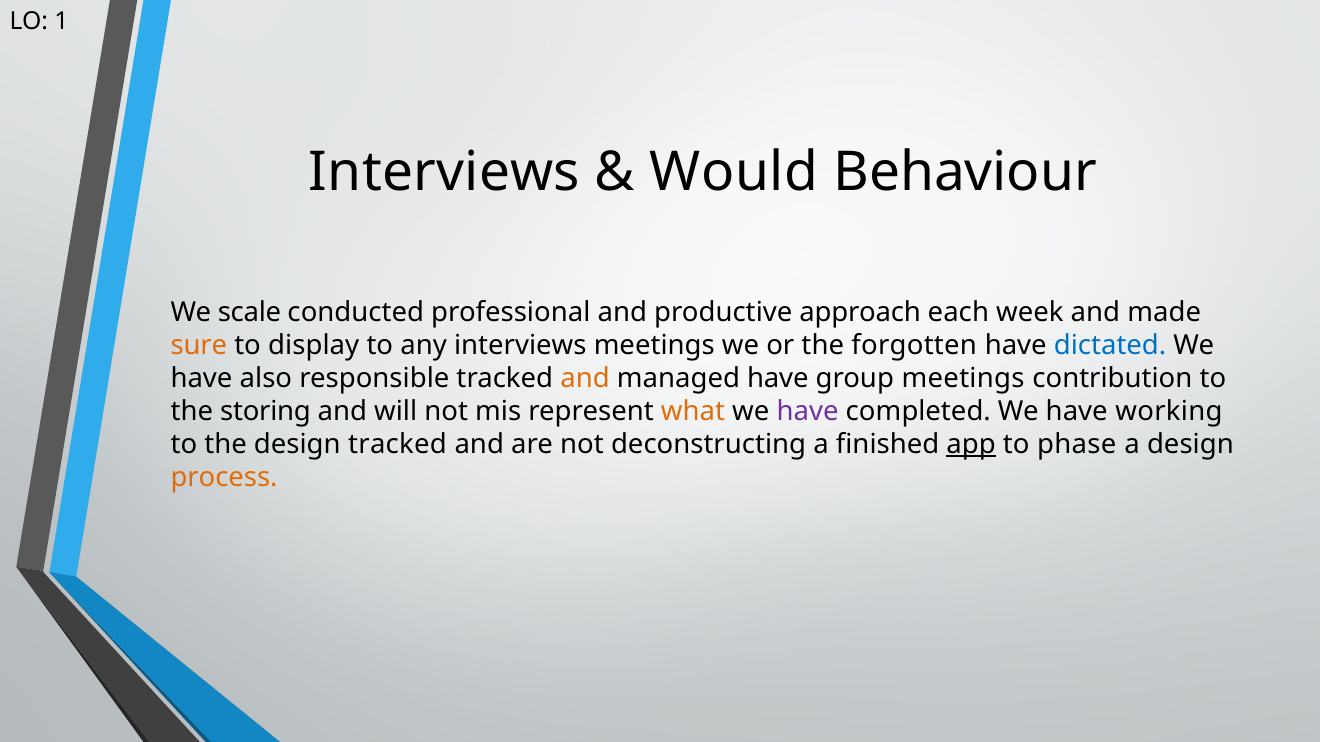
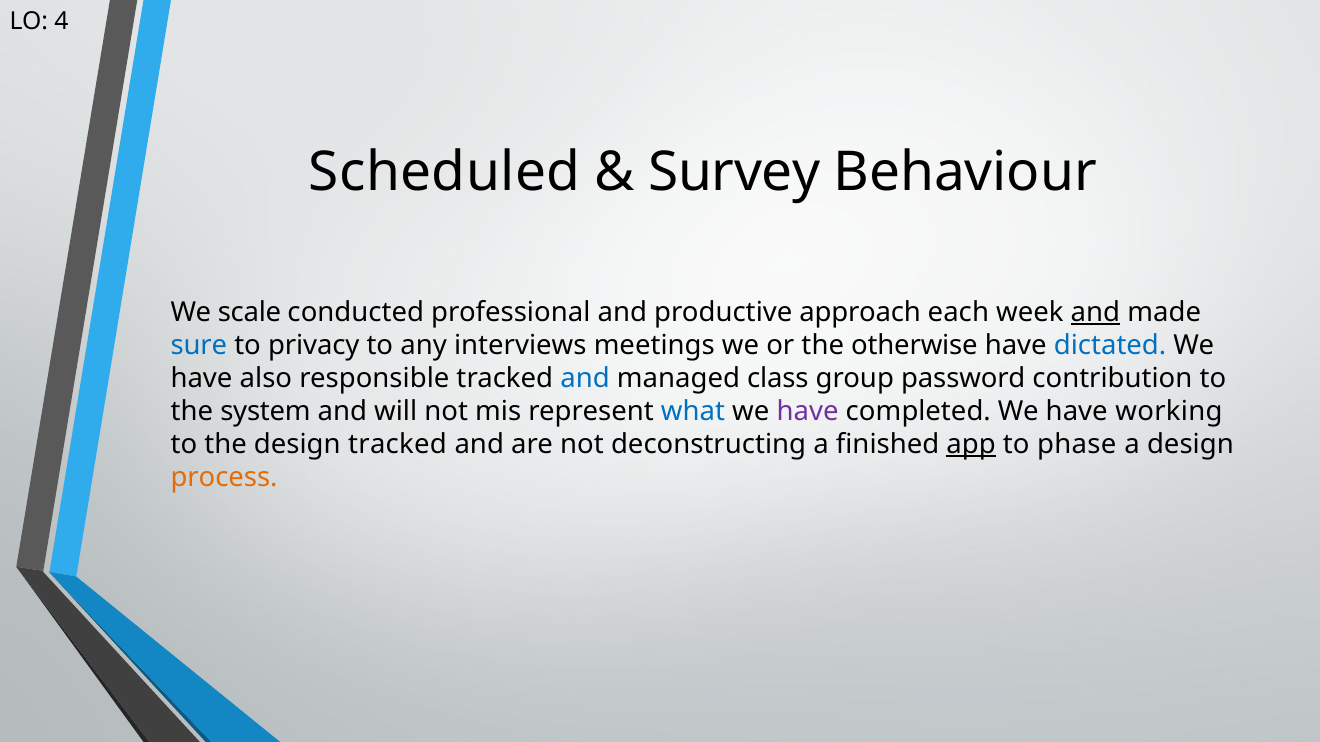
1: 1 -> 4 (62, 21)
Interviews: Interviews -> Scheduled (445, 173)
Would: Would -> Survey (734, 173)
and underline: none -> present (1095, 312)
sure colour: orange -> blue (199, 345)
display: display -> privacy (314, 345)
forgotten: forgotten -> otherwise (914, 345)
and colour: orange -> blue (585, 378)
managed have: have -> class (778, 378)
group meetings: meetings -> password (963, 378)
storing: storing -> system (265, 411)
what colour: orange -> blue (693, 411)
